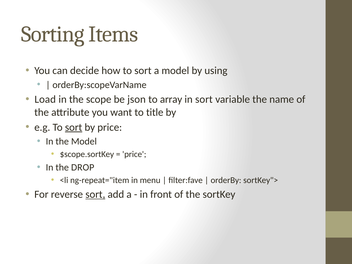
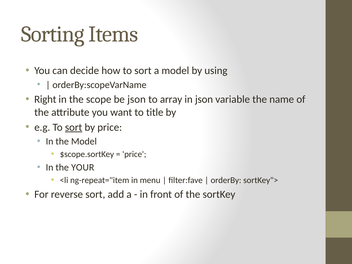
Load: Load -> Right (45, 99)
in sort: sort -> json (204, 99)
DROP: DROP -> YOUR (83, 167)
sort underline: present -> none (95, 194)
